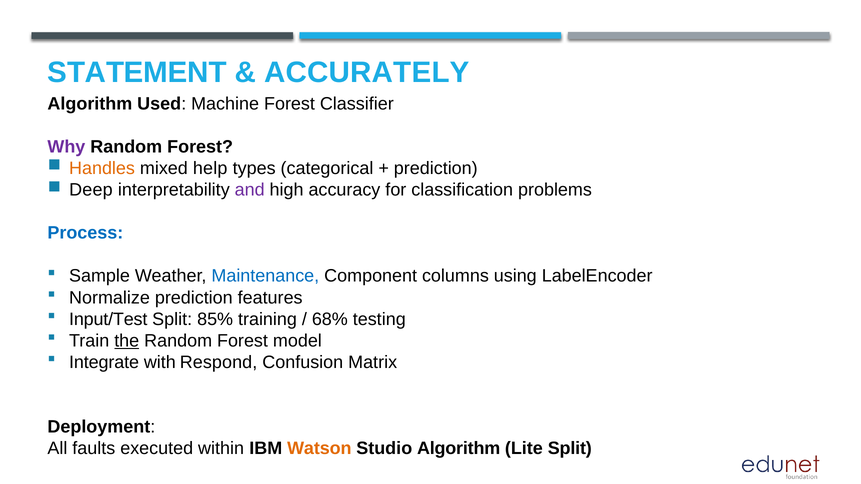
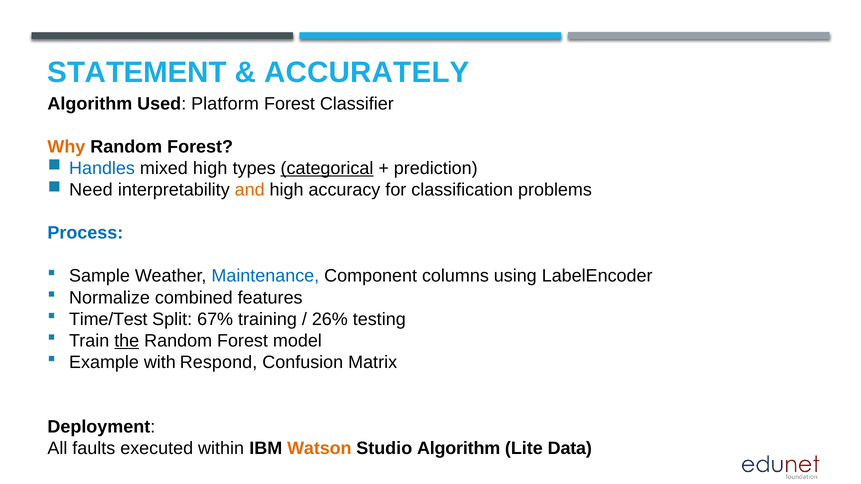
Machine: Machine -> Platform (225, 104)
Why colour: purple -> orange (66, 147)
Handles colour: orange -> blue (102, 169)
mixed help: help -> high (210, 169)
categorical underline: none -> present (327, 169)
Deep: Deep -> Need (91, 190)
and colour: purple -> orange (250, 190)
Normalize prediction: prediction -> combined (194, 298)
Input/Test: Input/Test -> Time/Test (108, 319)
85%: 85% -> 67% (215, 319)
68%: 68% -> 26% (330, 319)
Integrate: Integrate -> Example (104, 362)
Lite Split: Split -> Data (570, 449)
